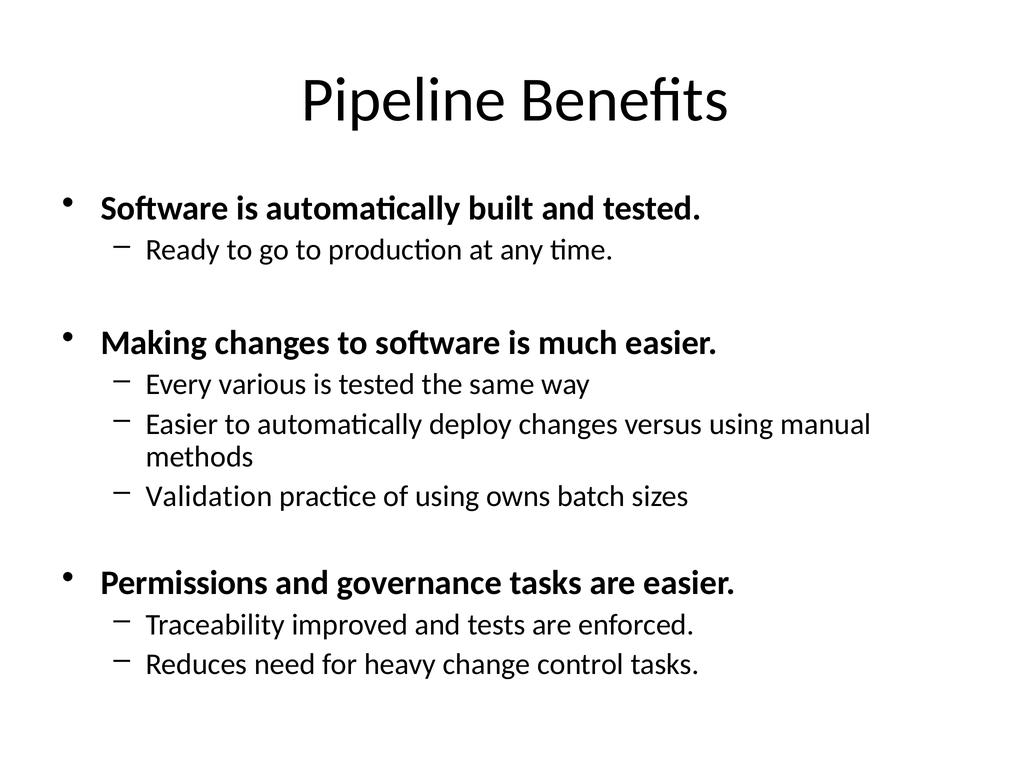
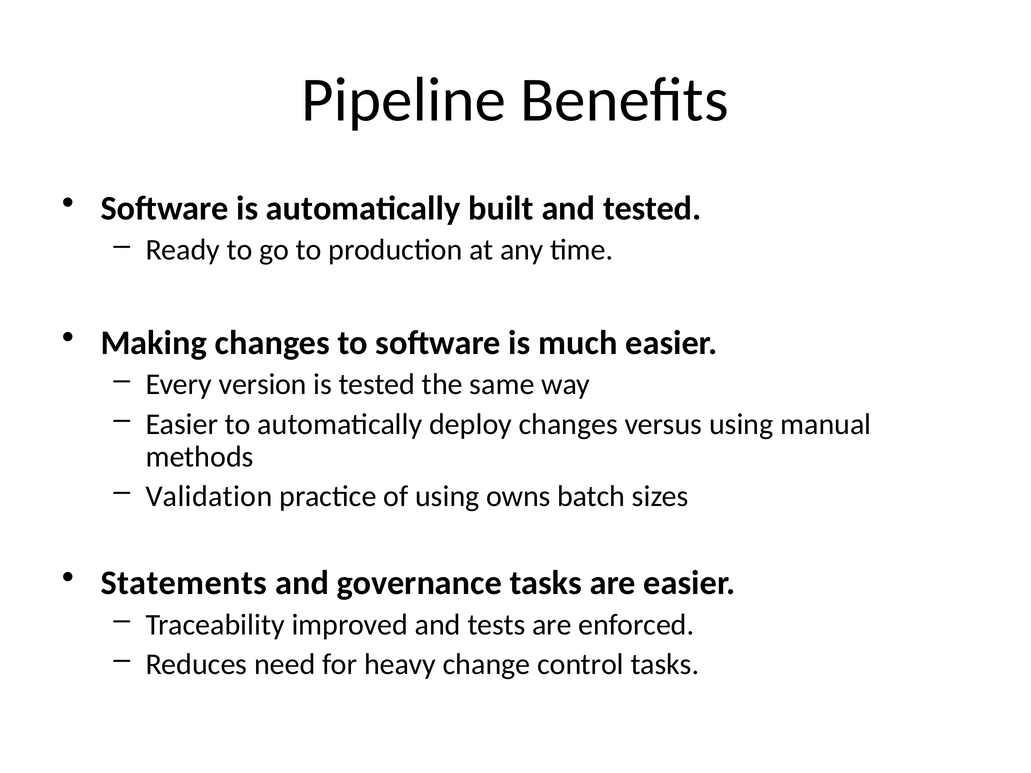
various: various -> version (263, 385)
Permissions: Permissions -> Statements (184, 583)
